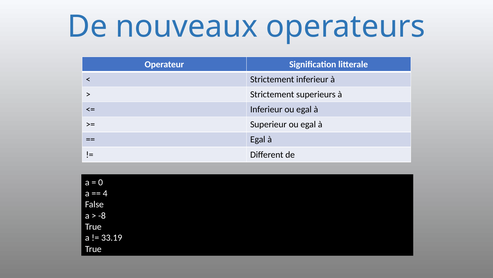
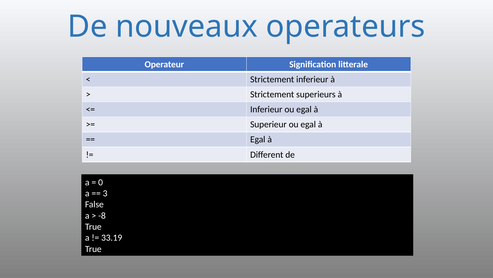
4: 4 -> 3 (105, 193)
